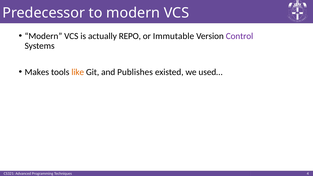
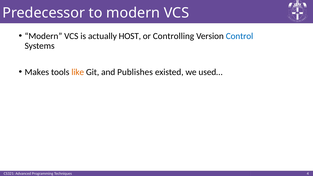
REPO: REPO -> HOST (130, 36)
Immutable: Immutable -> Controlling (174, 36)
Control colour: purple -> blue (240, 36)
